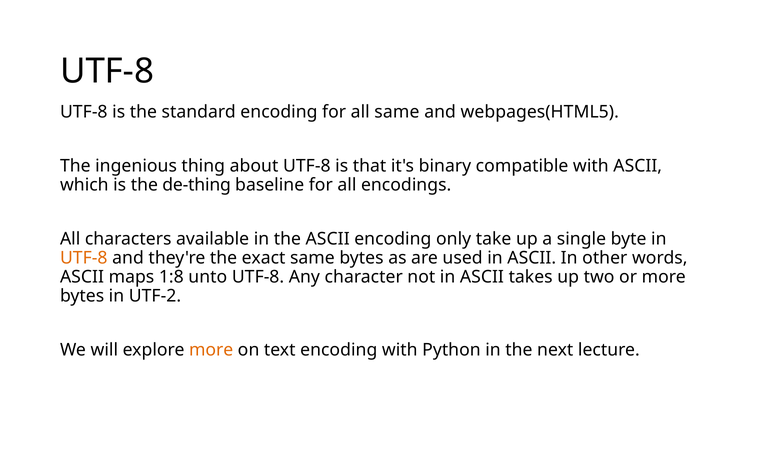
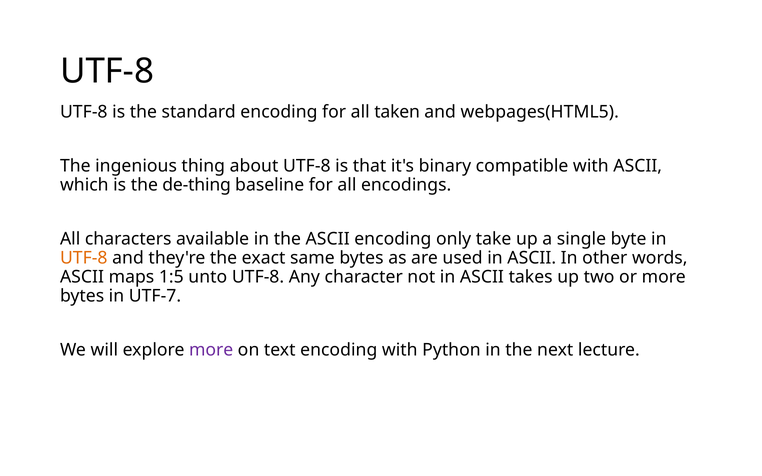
all same: same -> taken (397, 112)
1:8: 1:8 -> 1:5 (171, 277)
UTF-2: UTF-2 -> UTF-7 (155, 296)
more colour: orange -> purple (211, 350)
